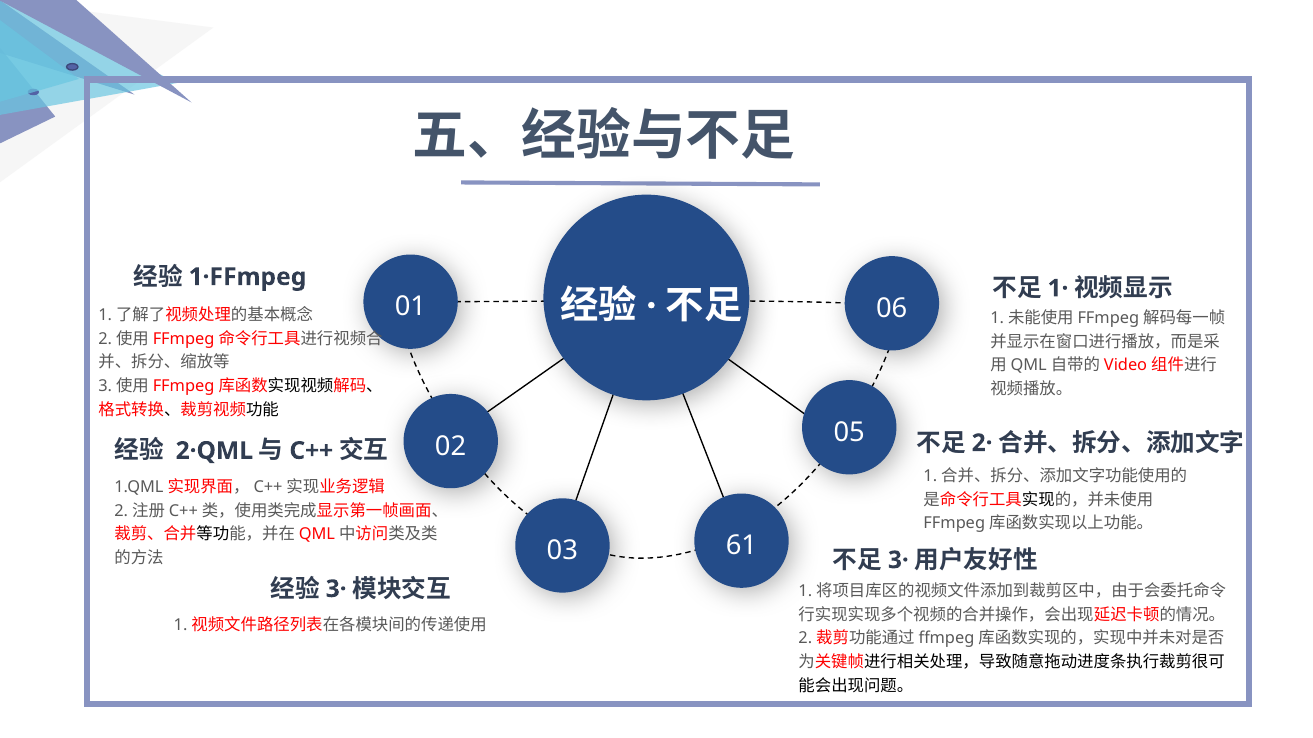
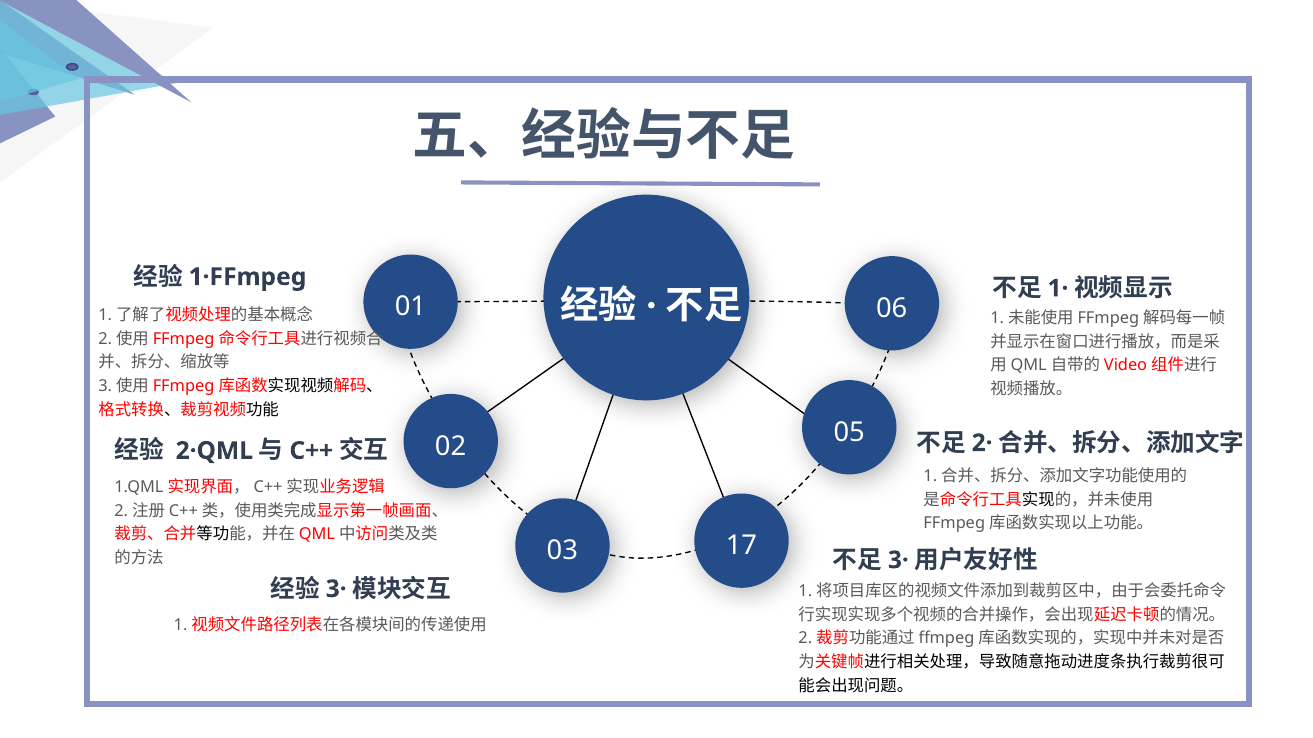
61: 61 -> 17 (741, 546)
